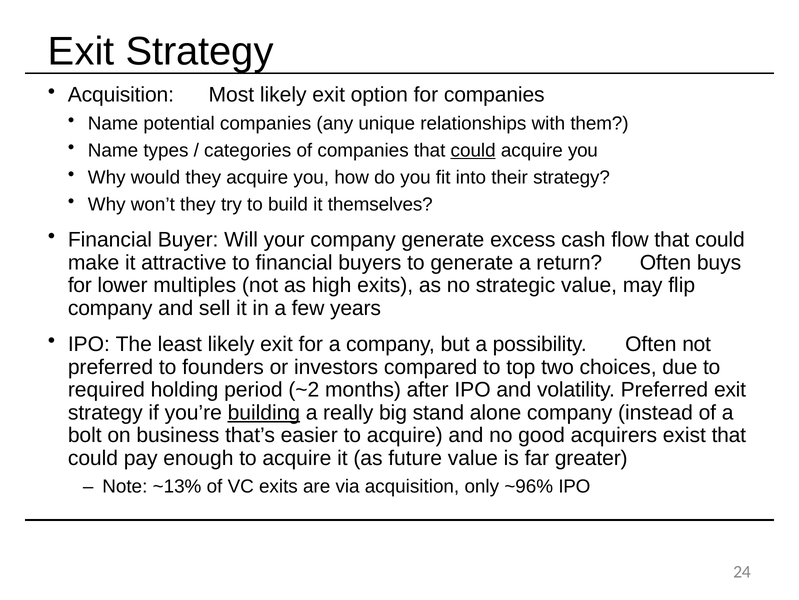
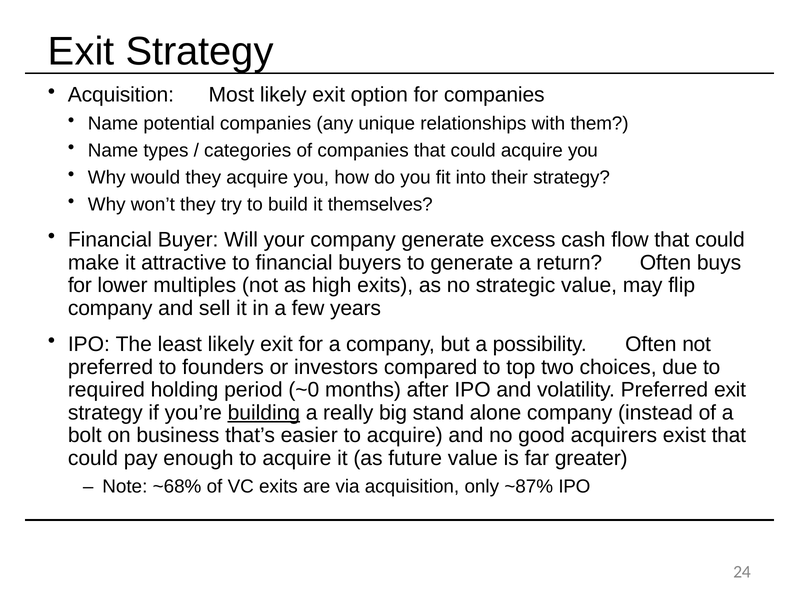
could underline: present -> none (473, 150)
~2: ~2 -> ~0 (304, 389)
~13%: ~13% -> ~68% (177, 486)
~96%: ~96% -> ~87% (529, 486)
